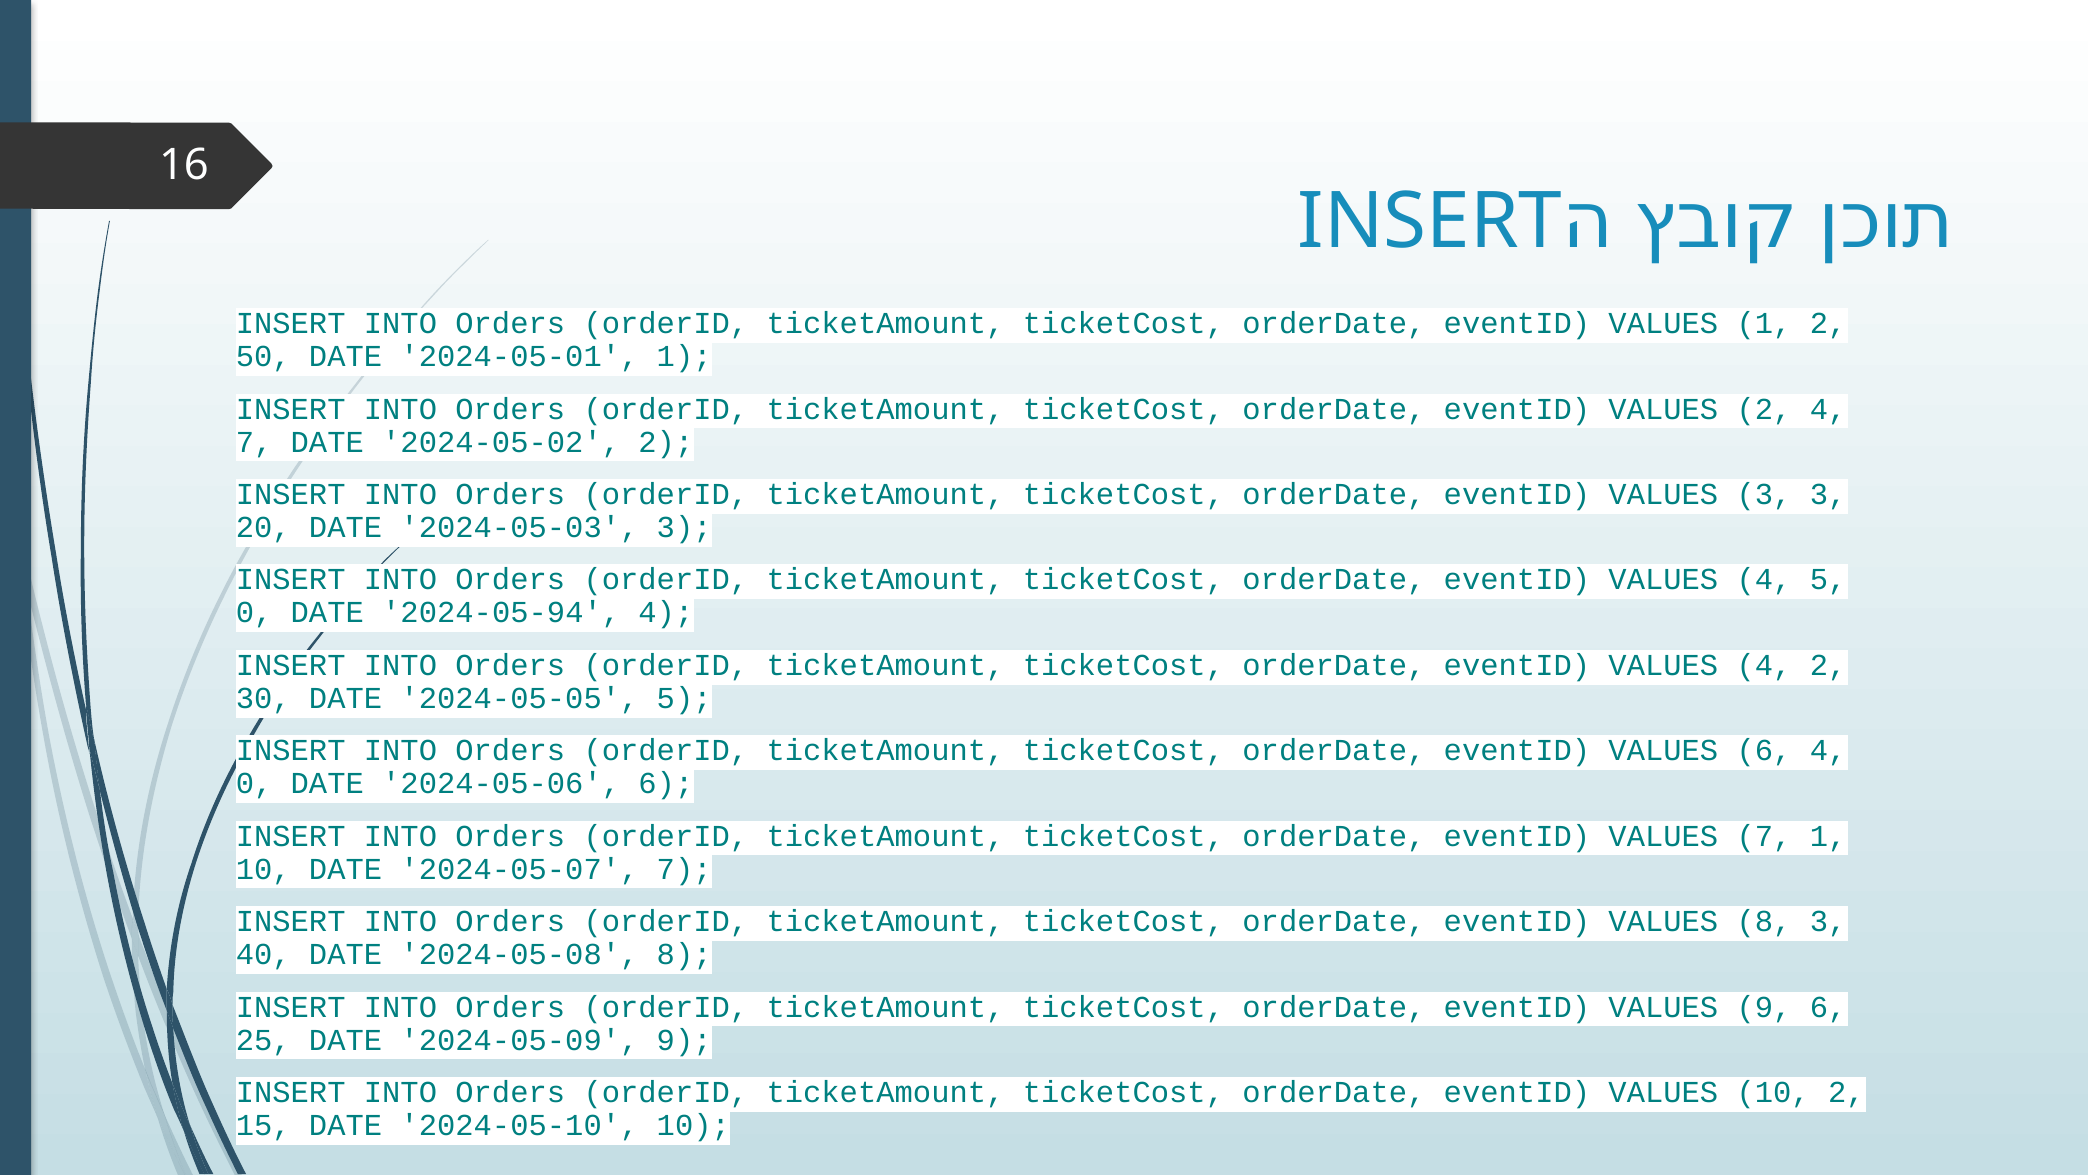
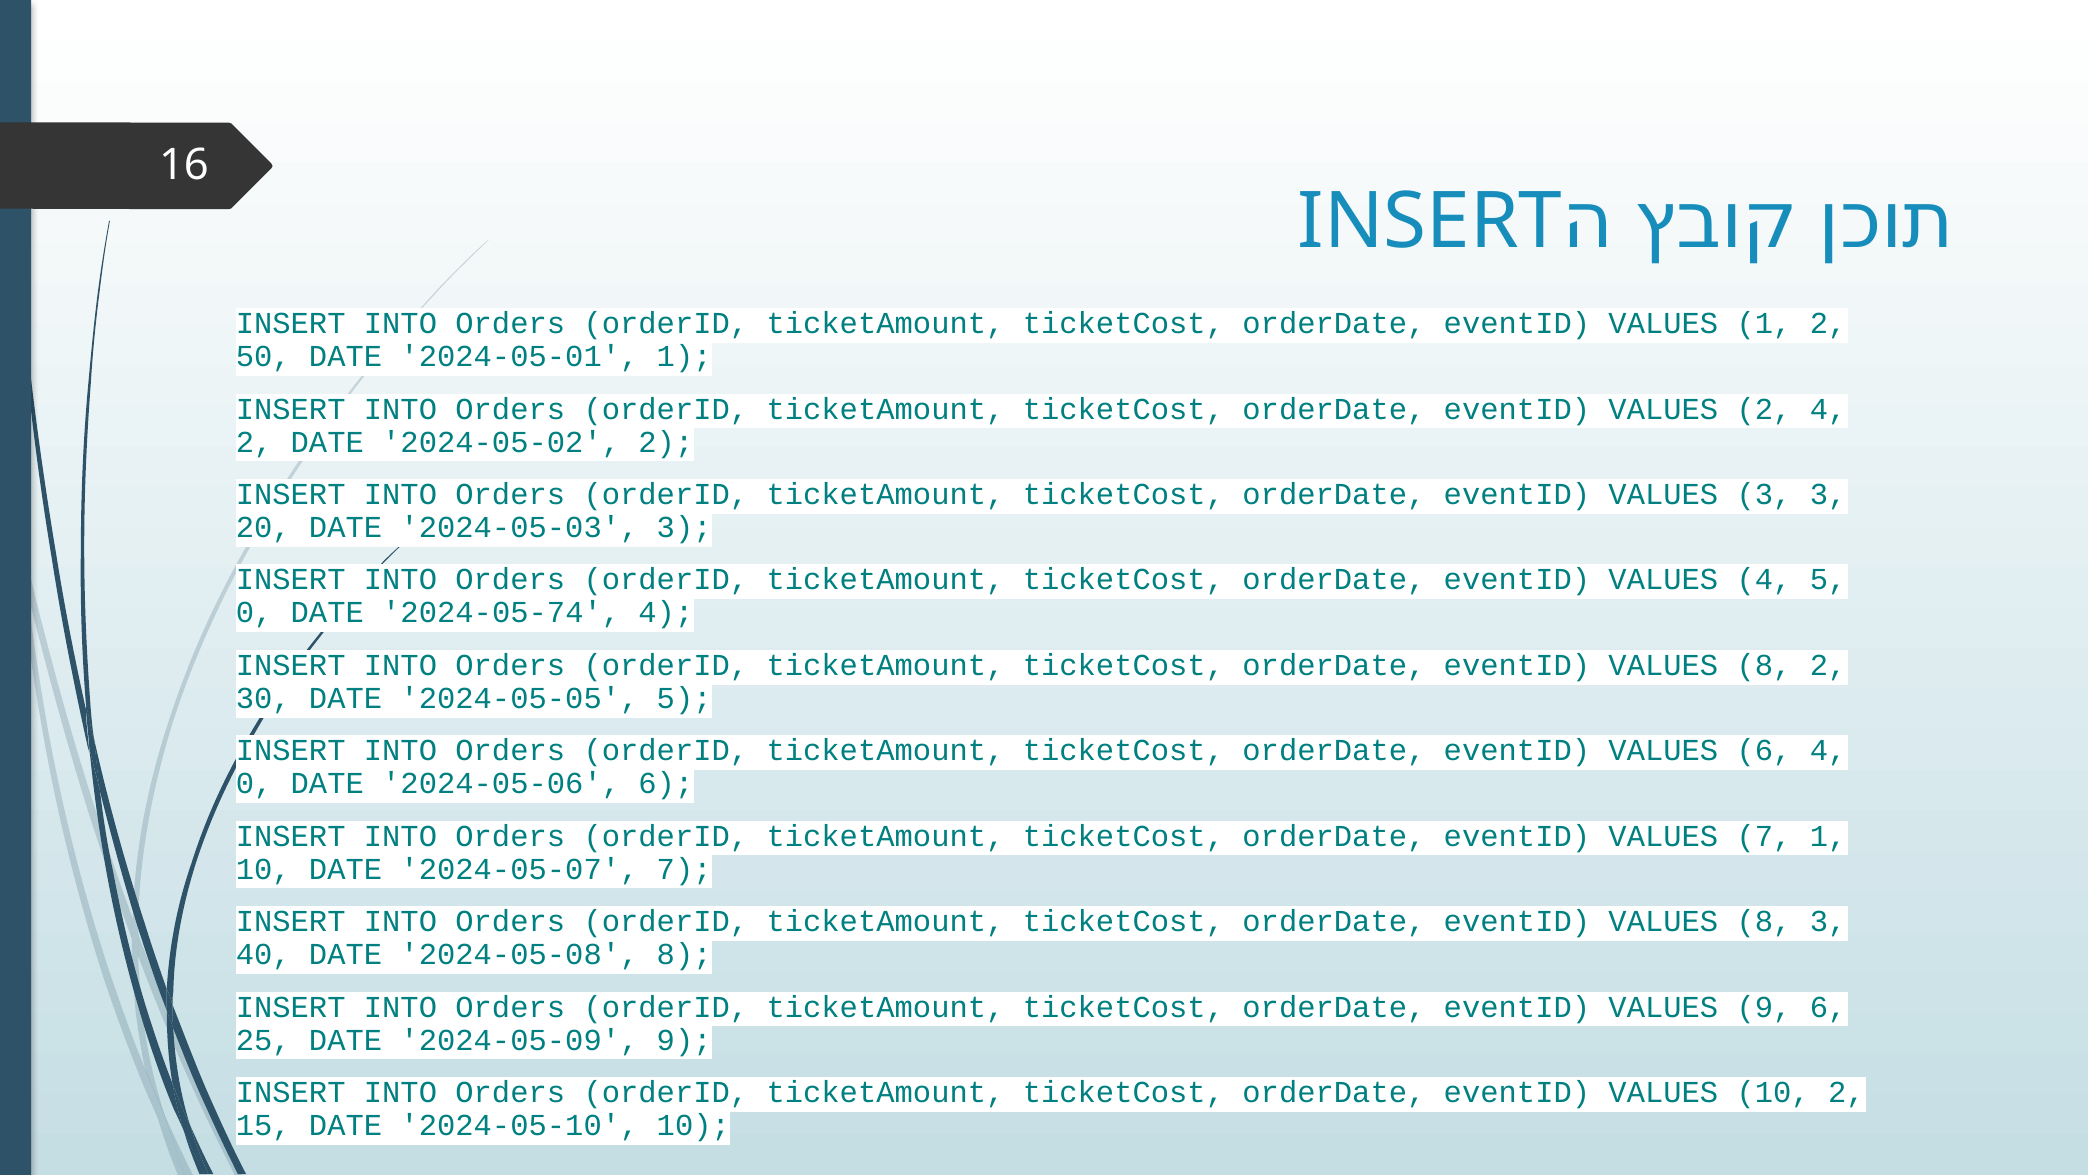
7: 7 -> 2 (254, 442)
2024-05-94: 2024-05-94 -> 2024-05-74 (501, 613)
4: 4 -> 8 (1764, 665)
